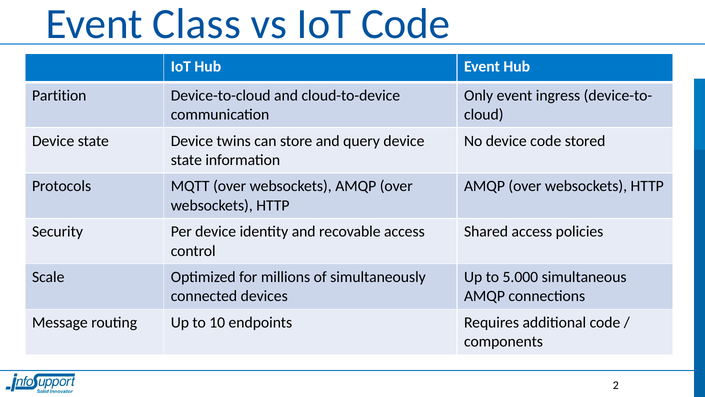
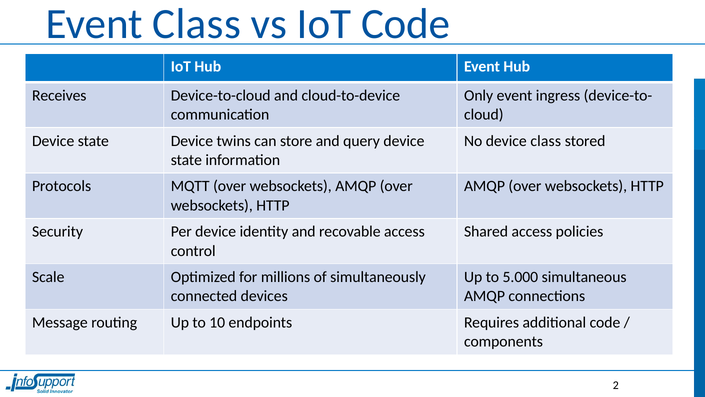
Partition: Partition -> Receives (59, 95)
device code: code -> class (546, 141)
